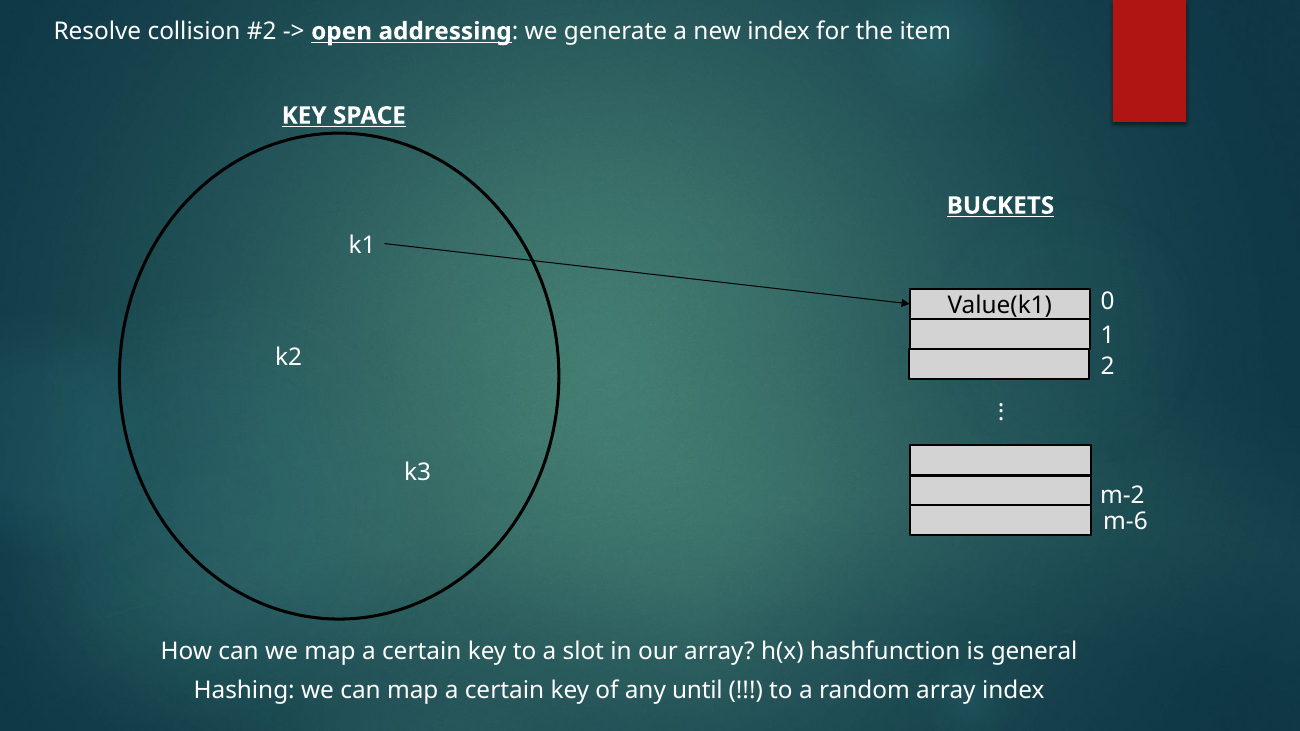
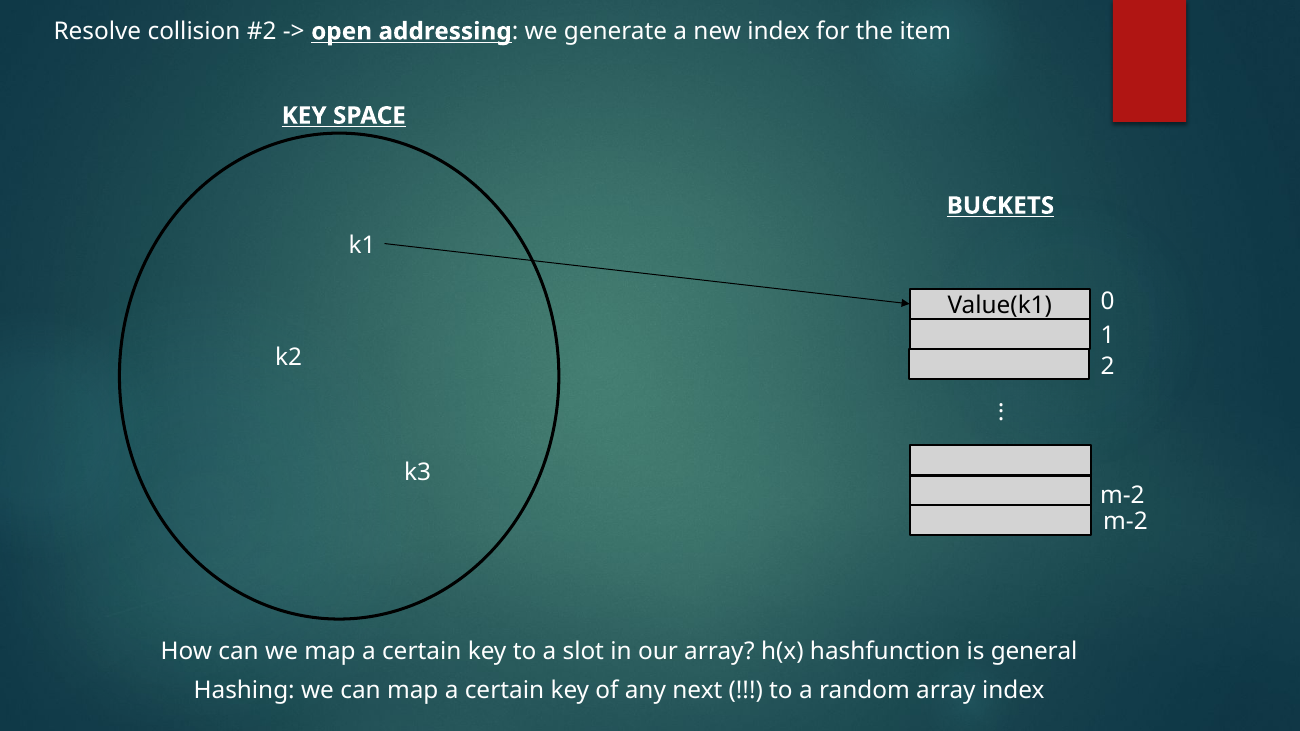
m-6: m-6 -> m-2 (1125, 522)
until: until -> next (697, 690)
